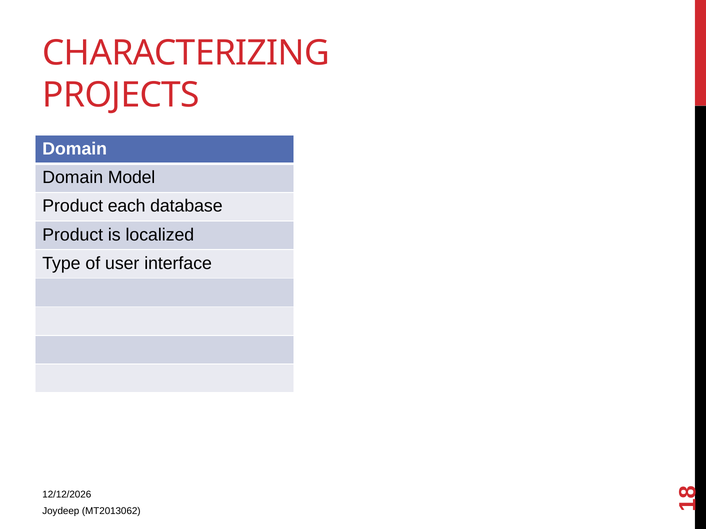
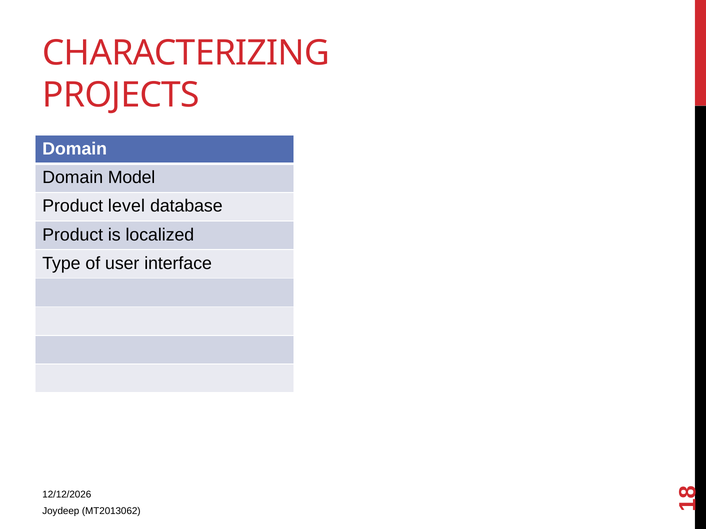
each: each -> level (126, 206)
